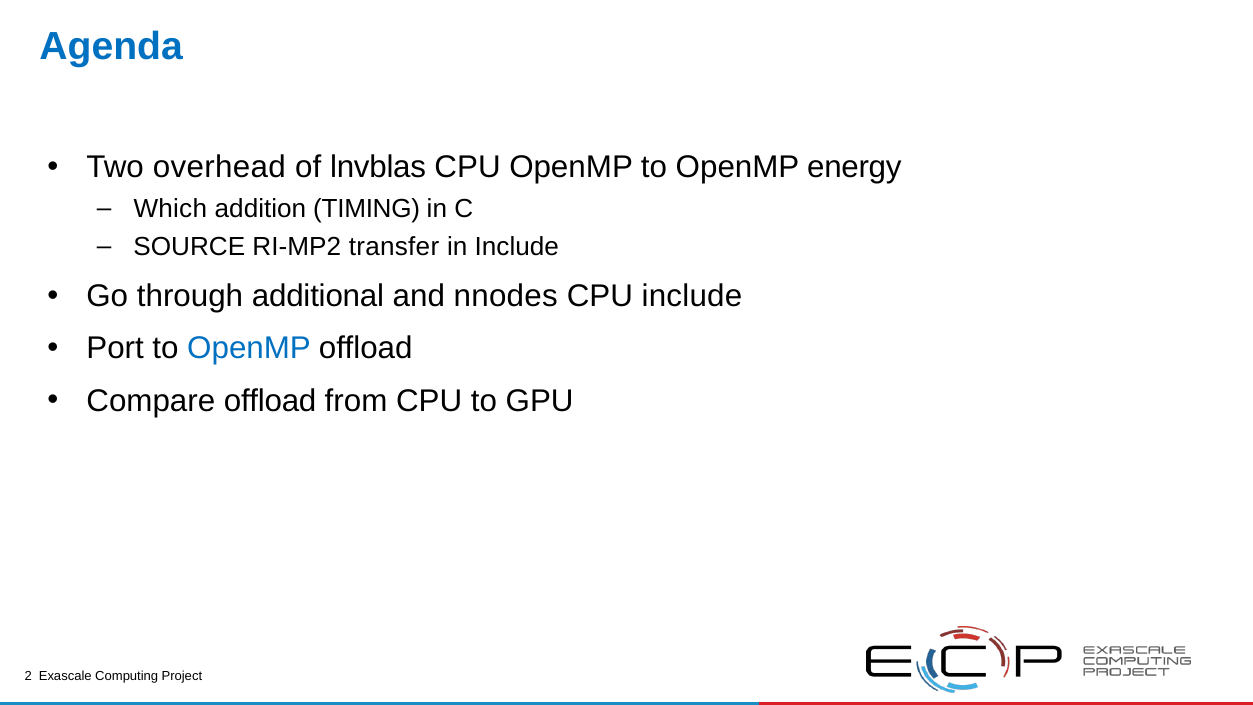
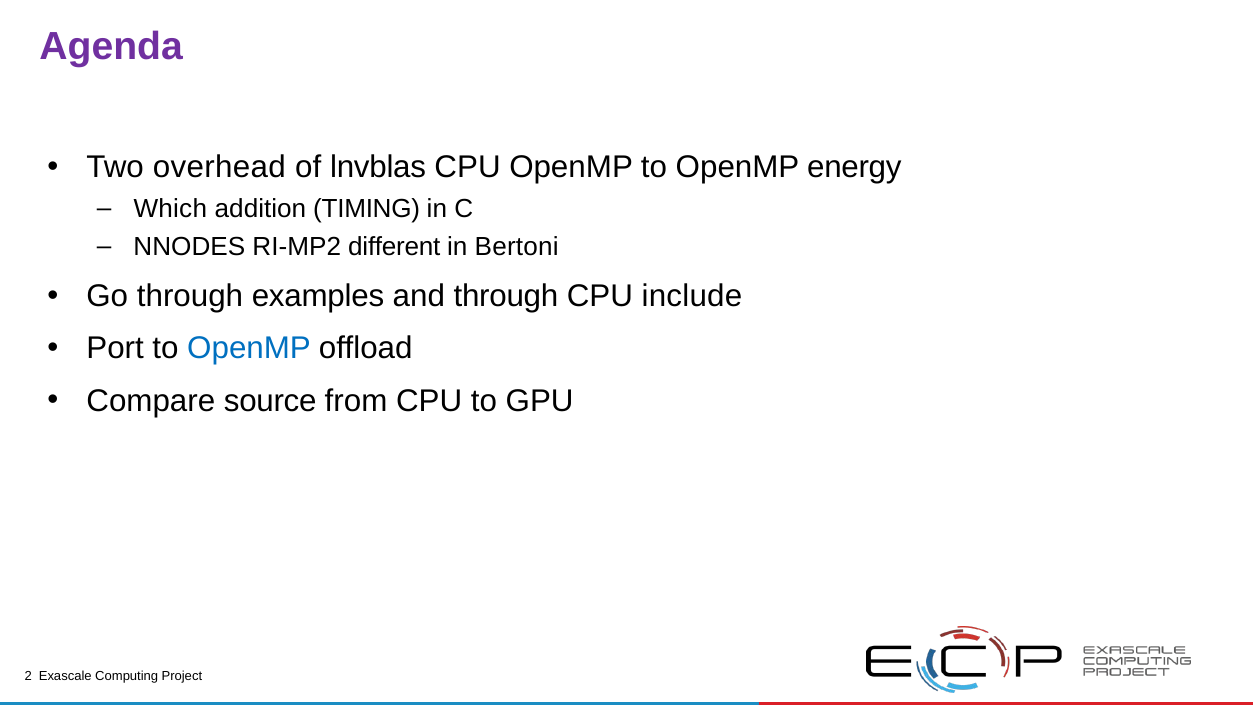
Agenda colour: blue -> purple (111, 46)
SOURCE: SOURCE -> NNODES (189, 247)
transfer: transfer -> different (394, 247)
in Include: Include -> Bertoni (517, 247)
additional: additional -> examples (318, 296)
and nnodes: nnodes -> through (506, 296)
Compare offload: offload -> source (270, 401)
